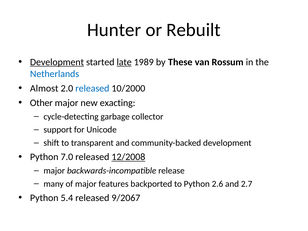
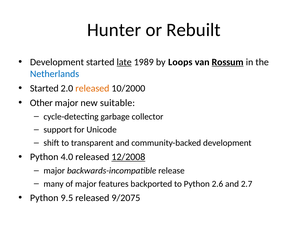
Development underline: present -> none (57, 62)
These: These -> Loops (180, 62)
Rossum underline: none -> present (228, 62)
Almost: Almost -> Started (44, 88)
released colour: blue -> orange (92, 88)
exacting: exacting -> suitable (117, 103)
7.0: 7.0 -> 4.0 (67, 157)
5.4: 5.4 -> 9.5 (67, 198)
9/2067: 9/2067 -> 9/2075 (126, 198)
